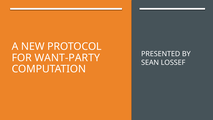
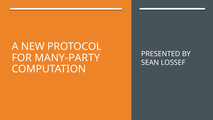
WANT-PARTY: WANT-PARTY -> MANY-PARTY (67, 58)
